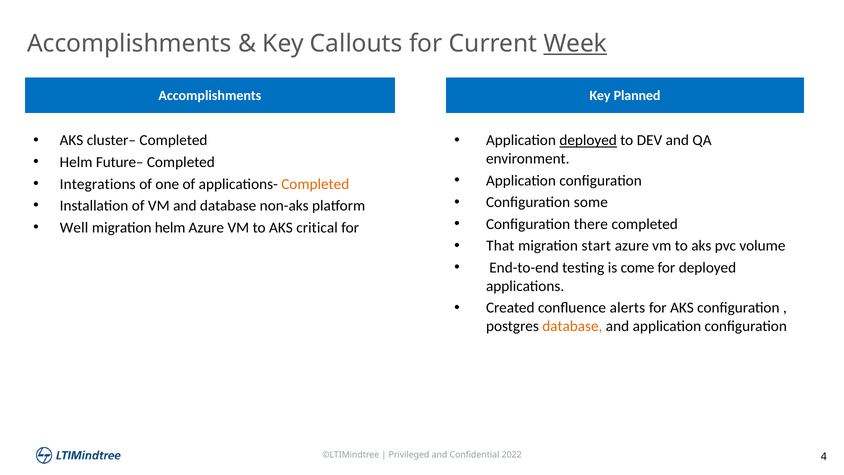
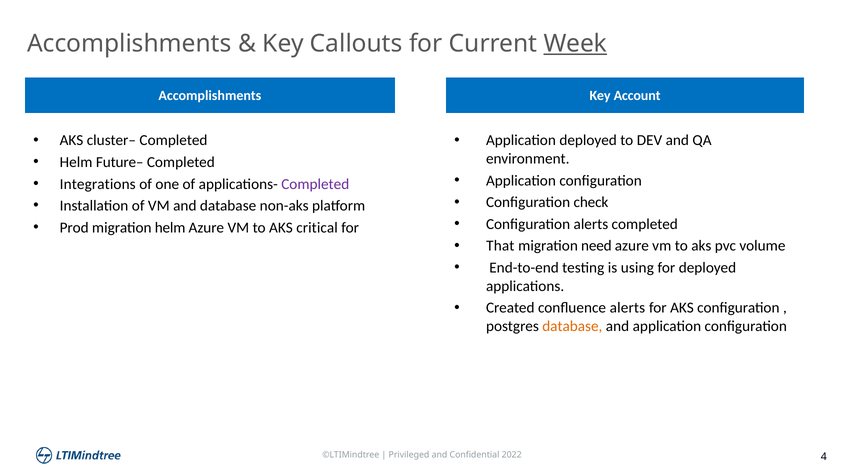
Planned: Planned -> Account (637, 96)
deployed underline: present -> none (588, 140)
Completed colour: orange -> purple (315, 184)
some: some -> check (591, 202)
Configuration there: there -> alerts (591, 224)
Well: Well -> Prod (74, 227)
start: start -> need (596, 246)
come: come -> using (637, 268)
